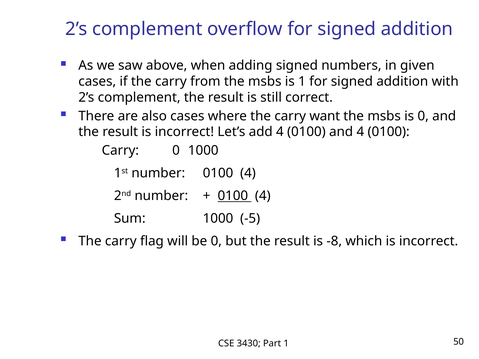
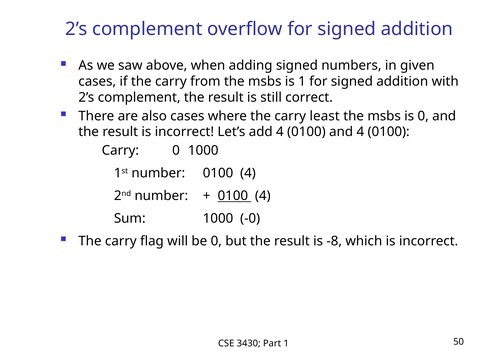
want: want -> least (325, 116)
-5: -5 -> -0 (250, 219)
